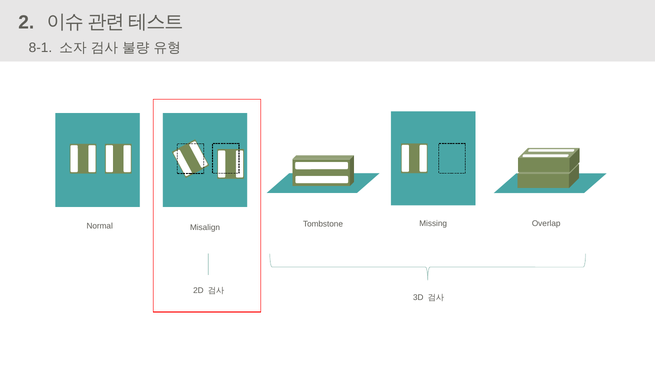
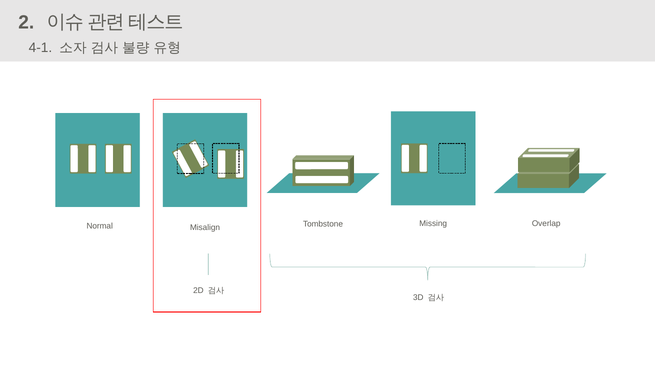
8-1: 8-1 -> 4-1 (40, 48)
